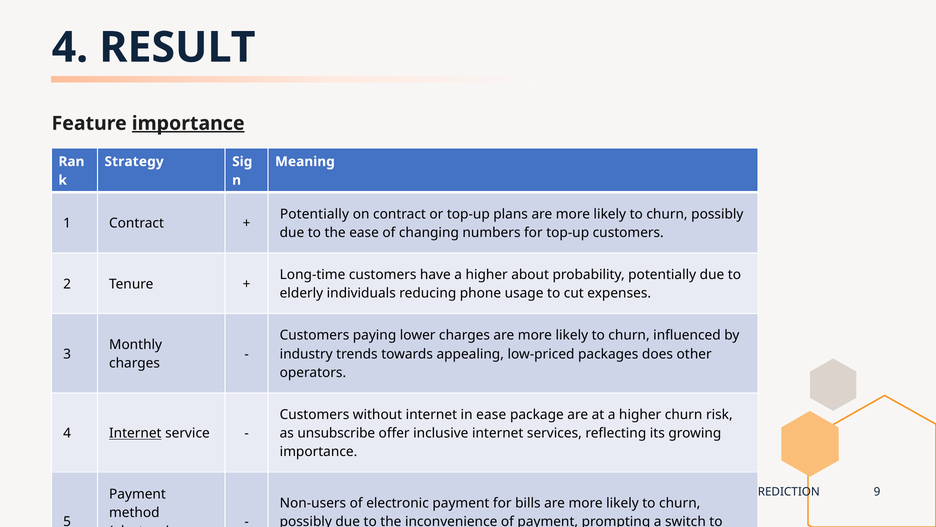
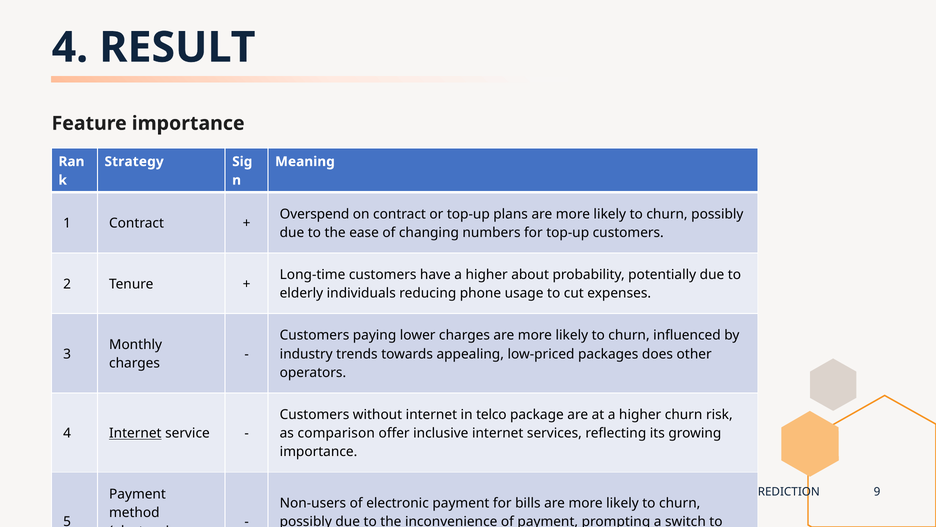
importance underline: present -> none (188, 123)
Potentially: Potentially -> Overspend (315, 214)
in ease: ease -> telco (491, 414)
unsubscribe: unsubscribe -> comparison (336, 433)
